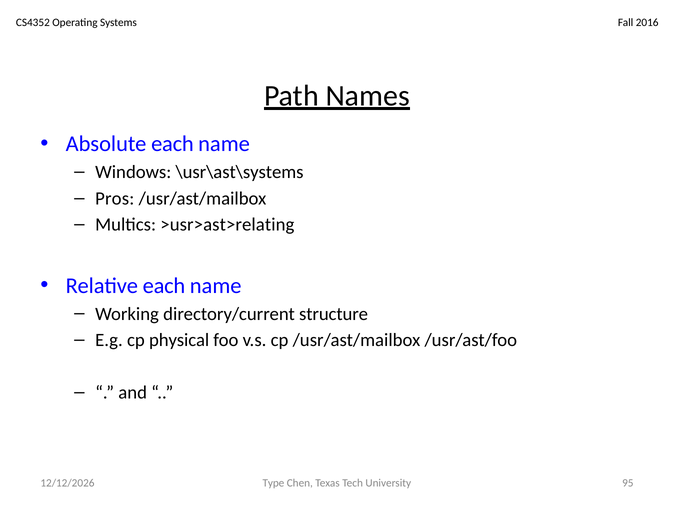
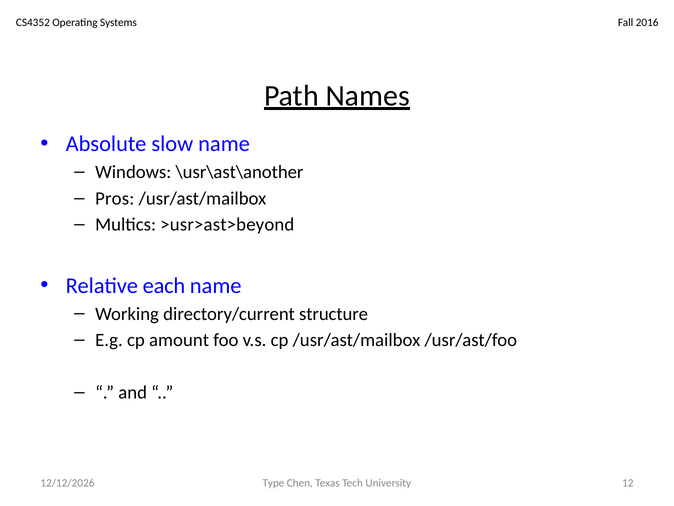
Absolute each: each -> slow (172, 144)
\usr\ast\systems: \usr\ast\systems -> \usr\ast\another (239, 172)
>usr>ast>relating: >usr>ast>relating -> >usr>ast>beyond (227, 224)
physical: physical -> amount (179, 340)
95: 95 -> 12 (628, 483)
